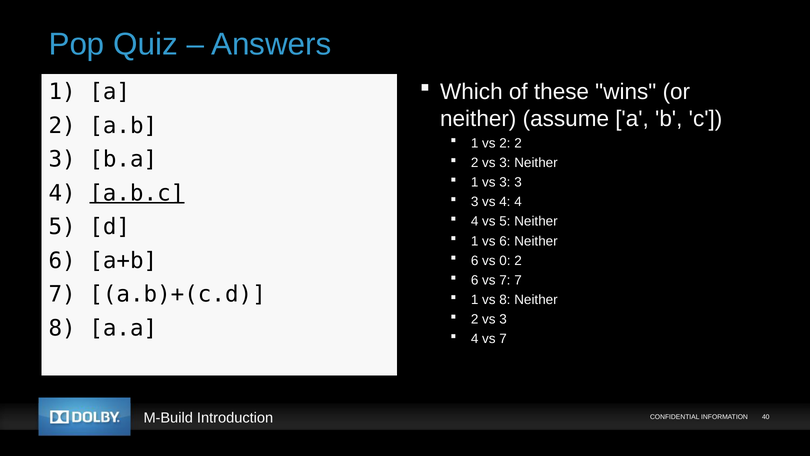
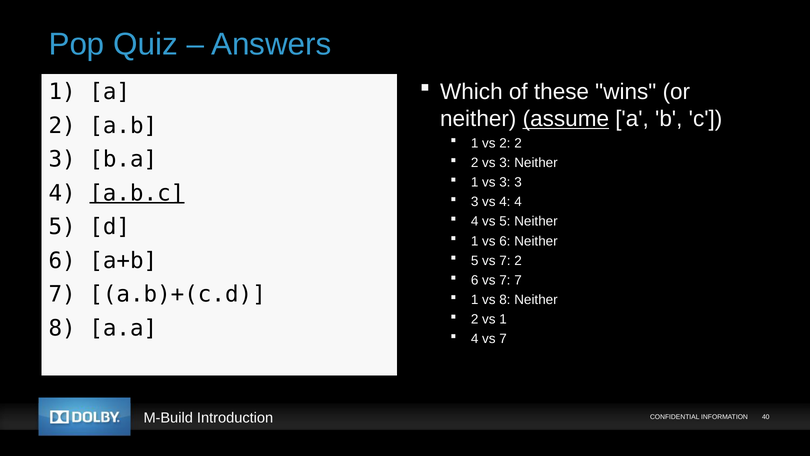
assume underline: none -> present (566, 119)
6: 6 -> 5 (475, 261)
0: 0 -> 7 (505, 261)
3: 3 -> 1 (503, 319)
